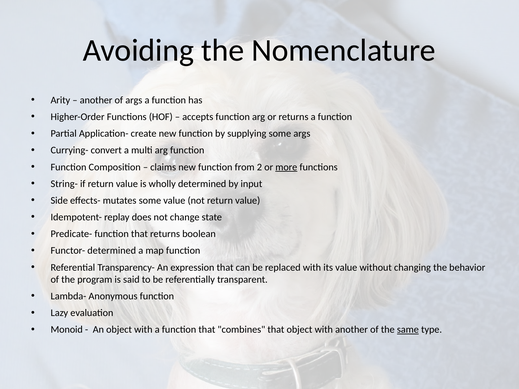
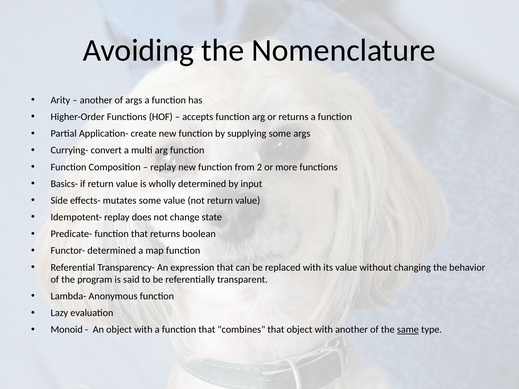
claims: claims -> replay (163, 167)
more underline: present -> none (286, 167)
String-: String- -> Basics- (64, 184)
